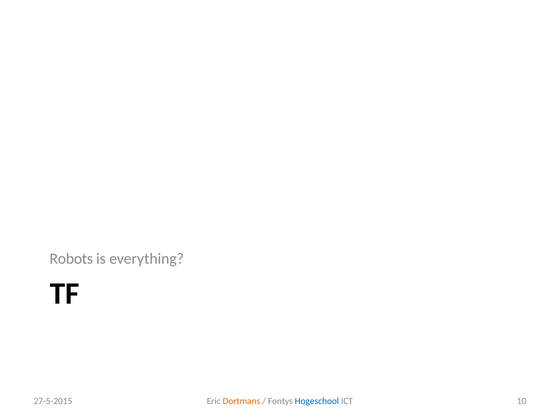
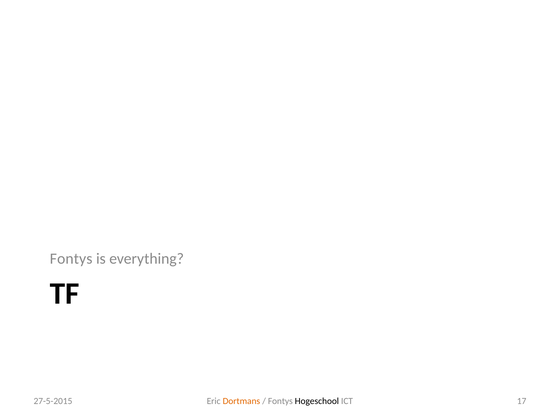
Robots: Robots -> Fontys (71, 259)
Hogeschool colour: blue -> black (317, 401)
10: 10 -> 17 (522, 401)
